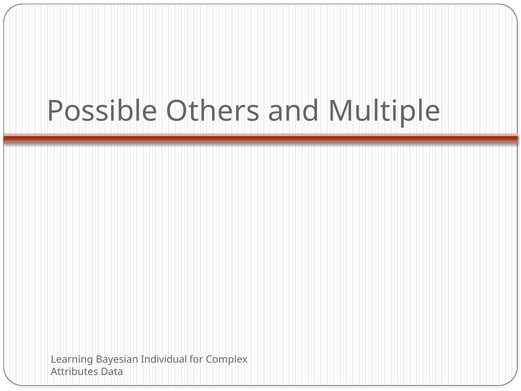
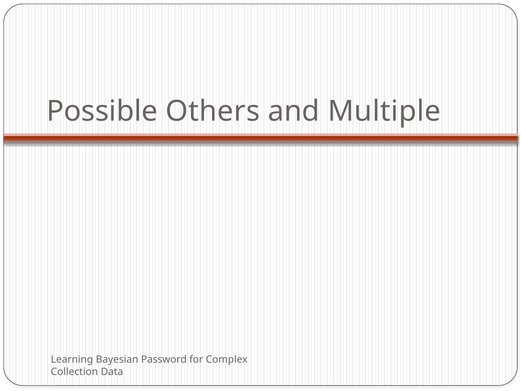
Individual: Individual -> Password (164, 359)
Attributes: Attributes -> Collection (74, 371)
